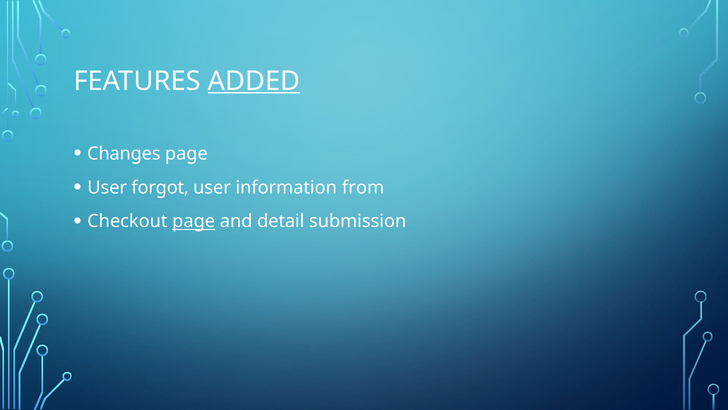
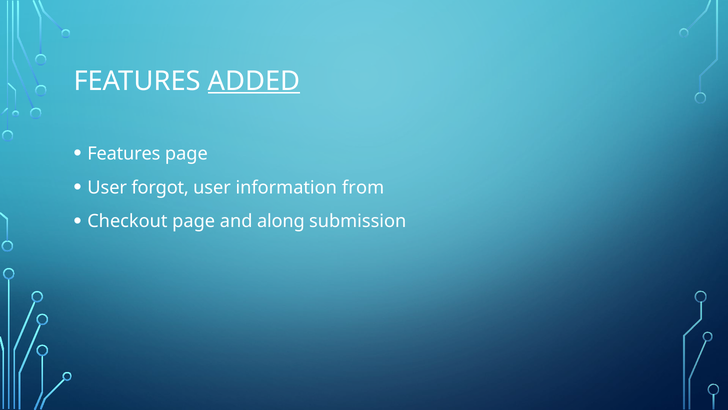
Changes: Changes -> Features (124, 154)
page underline: present -> none (194, 221)
detail: detail -> along (281, 221)
